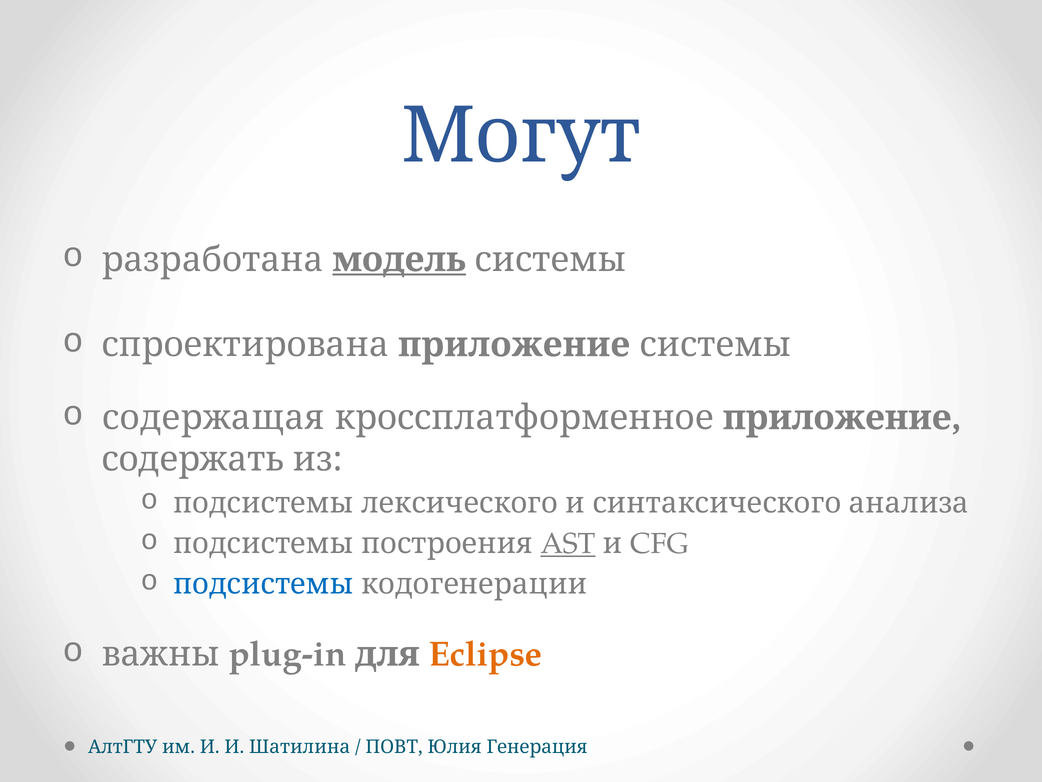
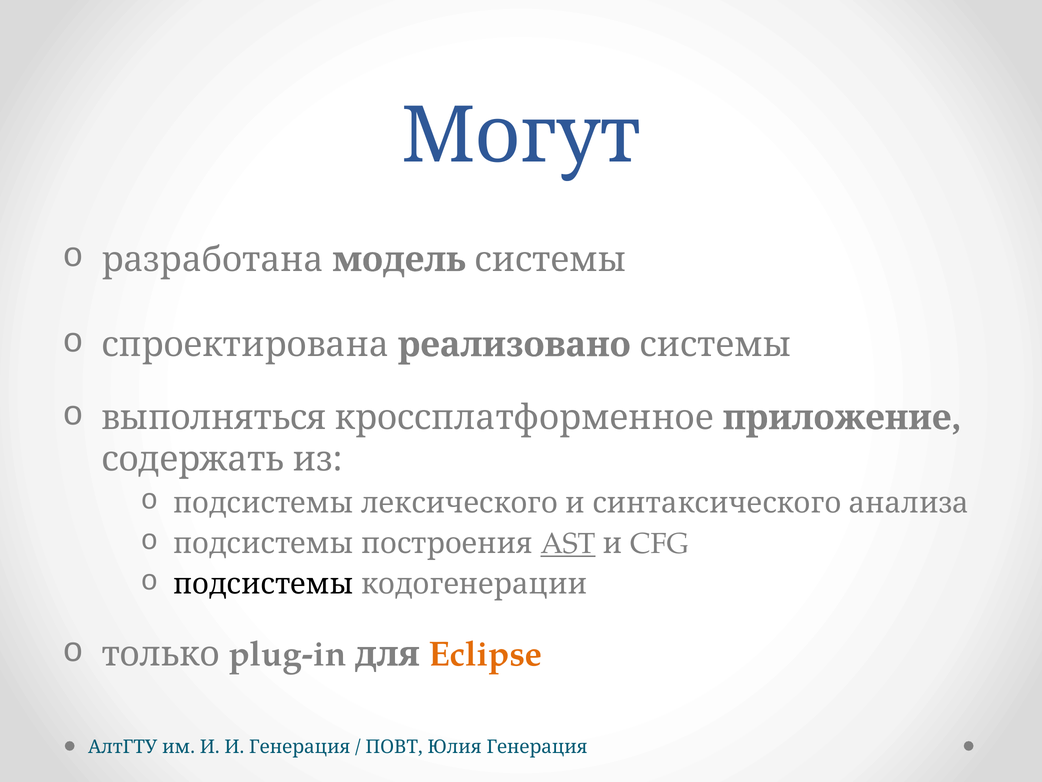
модель underline: present -> none (399, 259)
спроектирована приложение: приложение -> реализовано (514, 345)
содержащая: содержащая -> выполняться (214, 417)
подсистемы colour: blue -> black (263, 584)
важны: важны -> только (161, 654)
И Шатилина: Шатилина -> Генерация (300, 747)
